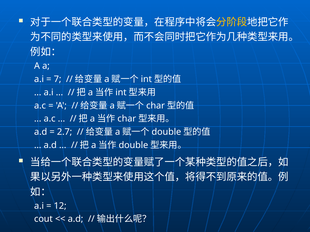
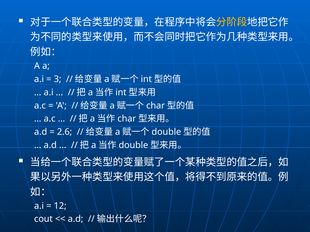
7: 7 -> 3 (58, 79)
2.7: 2.7 -> 2.6 (65, 132)
